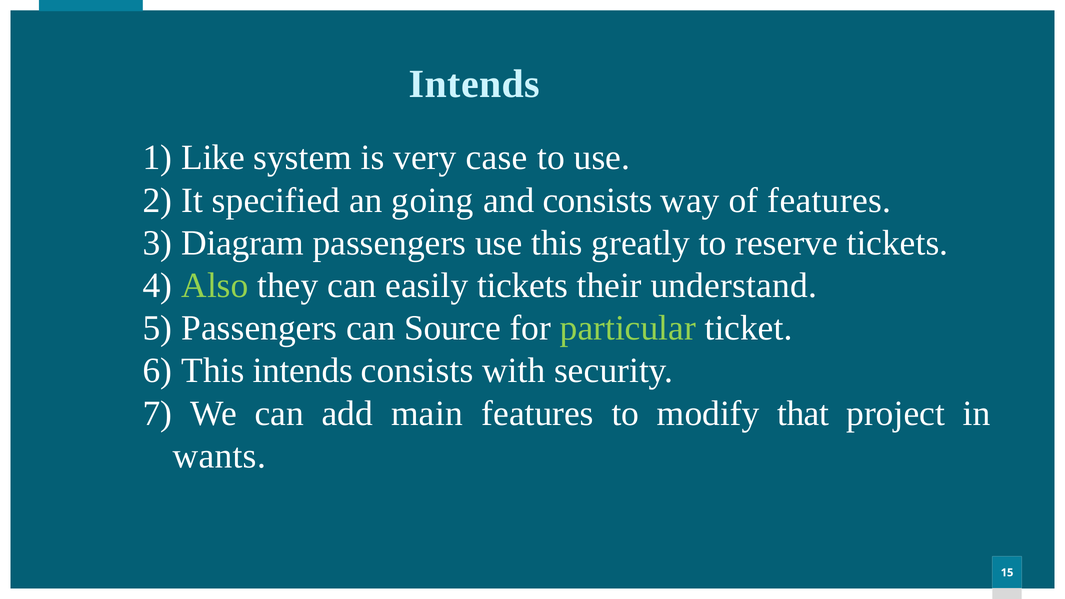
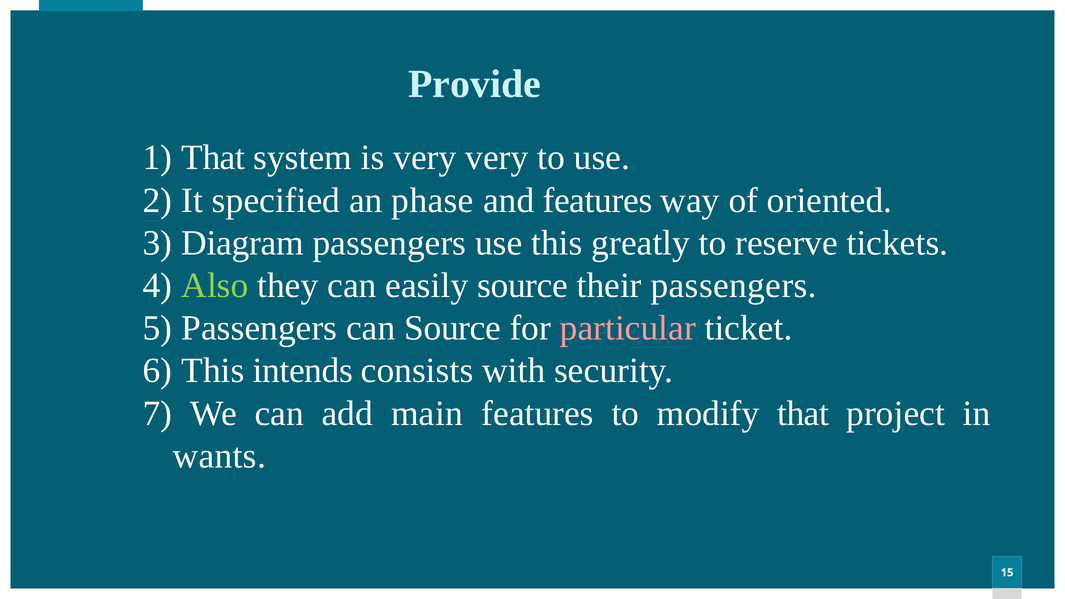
Intends: Intends -> Provide (475, 84)
Like: Like -> That (213, 158)
very case: case -> very (497, 158)
going: going -> phase (433, 200)
and consists: consists -> features (598, 200)
of features: features -> oriented (830, 200)
easily tickets: tickets -> source (523, 286)
their understand: understand -> passengers (734, 286)
particular colour: light green -> pink (628, 328)
